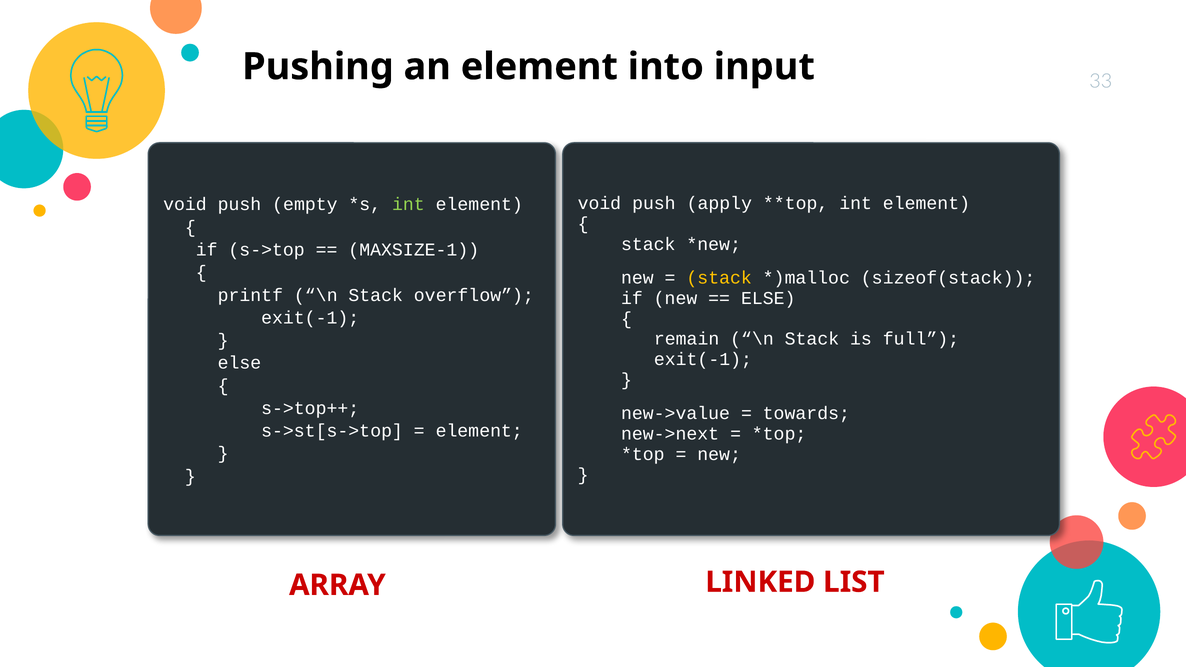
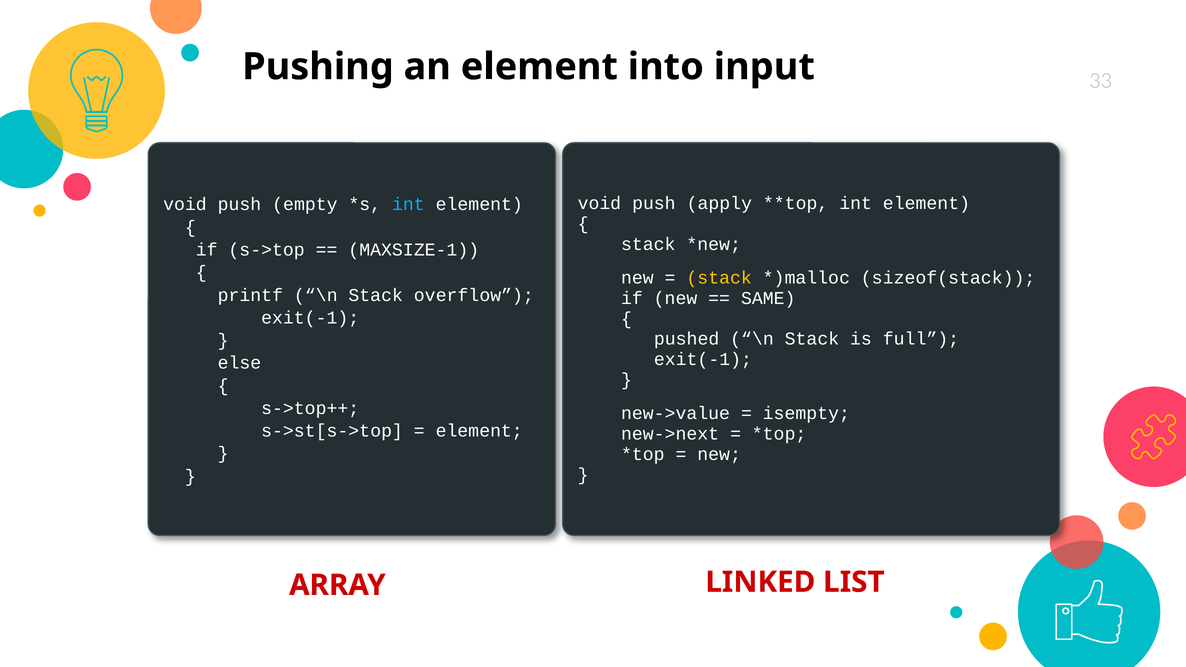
int colour: light green -> light blue (408, 205)
ELSE: ELSE -> SAME (768, 298)
remain: remain -> pushed (687, 339)
towards: towards -> isempty (806, 413)
